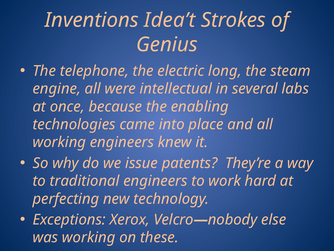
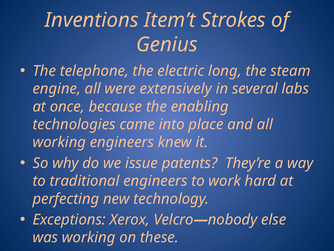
Idea’t: Idea’t -> Item’t (170, 20)
intellectual: intellectual -> extensively (176, 89)
